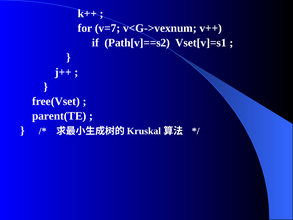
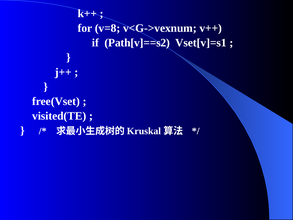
v=7: v=7 -> v=8 (108, 28)
parent(TE: parent(TE -> visited(TE (59, 116)
